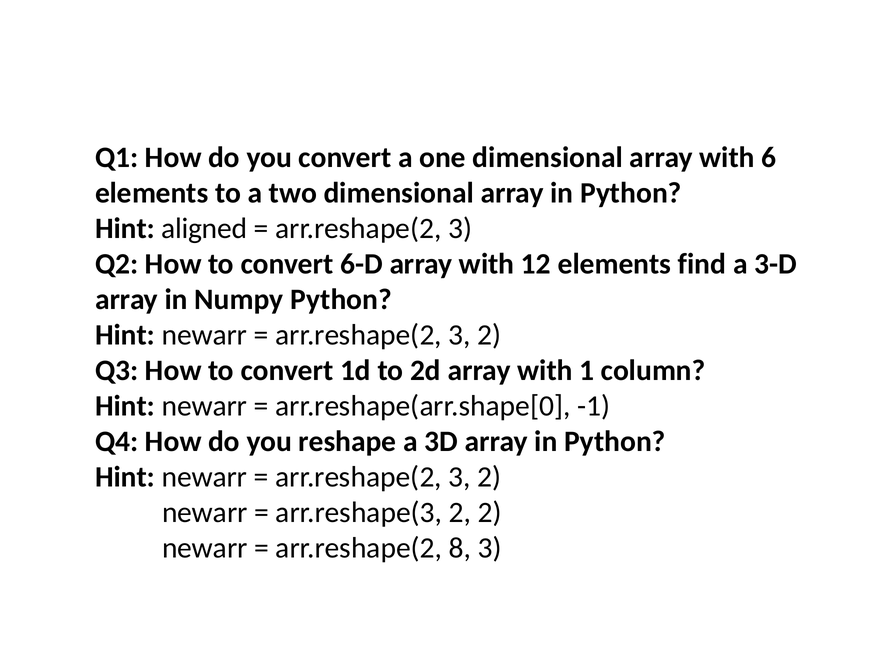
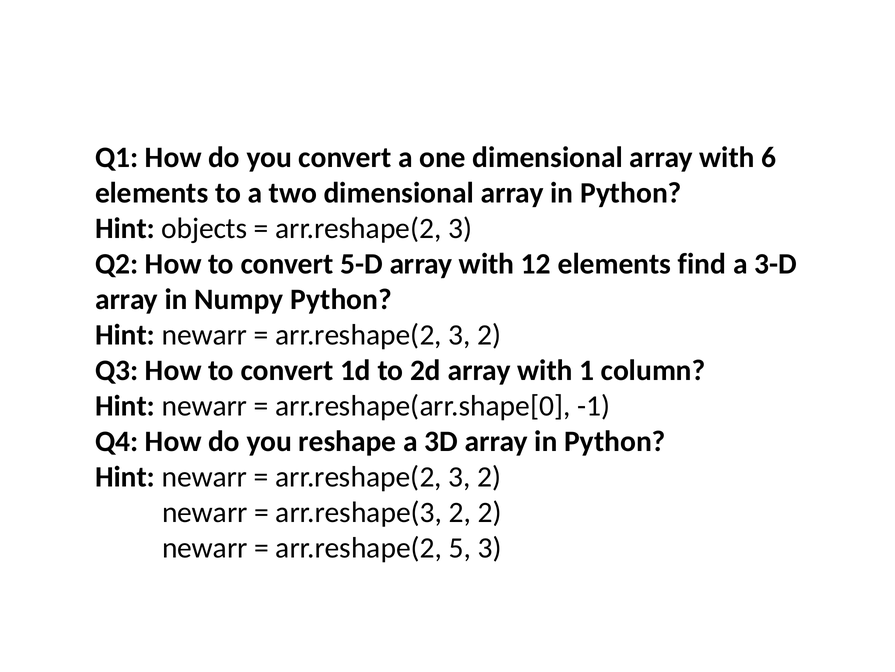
aligned: aligned -> objects (204, 228)
6-D: 6-D -> 5-D (362, 264)
8: 8 -> 5 (460, 548)
